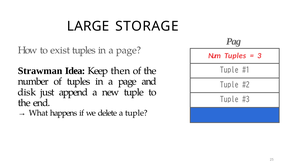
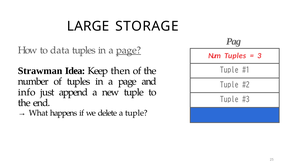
exist: exist -> data (60, 50)
page underline: none -> present (129, 50)
disk: disk -> info (27, 92)
